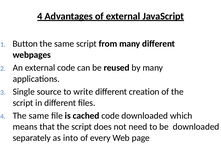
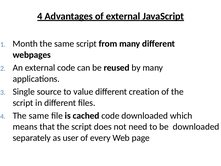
Button: Button -> Month (25, 44)
write: write -> value (83, 92)
into: into -> user (71, 138)
